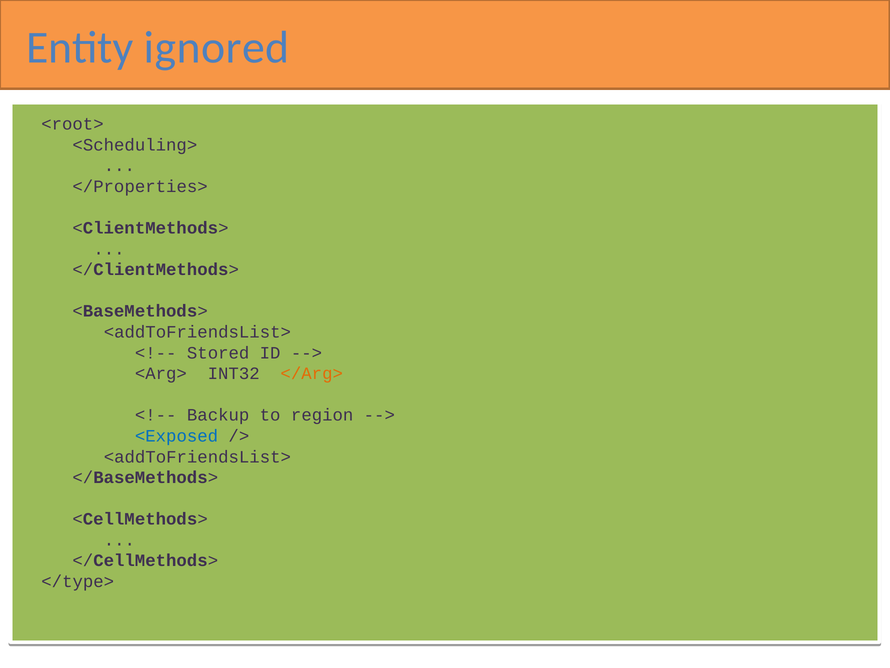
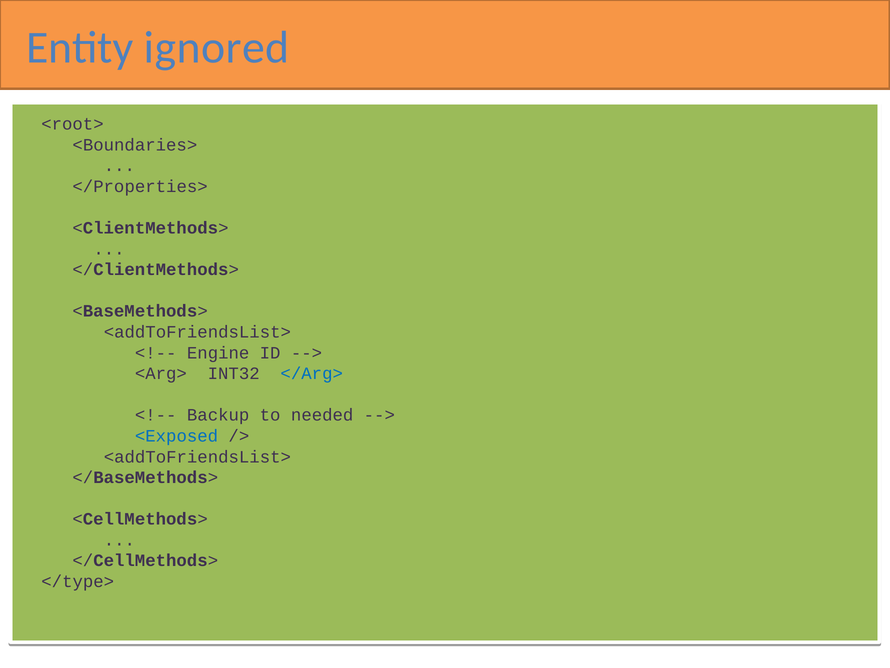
<Scheduling>: <Scheduling> -> <Boundaries> (135, 145)
Stored: Stored -> Engine (218, 353)
</Arg> colour: orange -> blue (312, 373)
region: region -> needed (322, 415)
